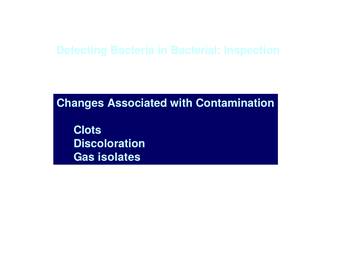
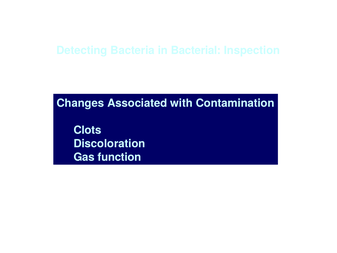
isolates: isolates -> function (119, 157)
